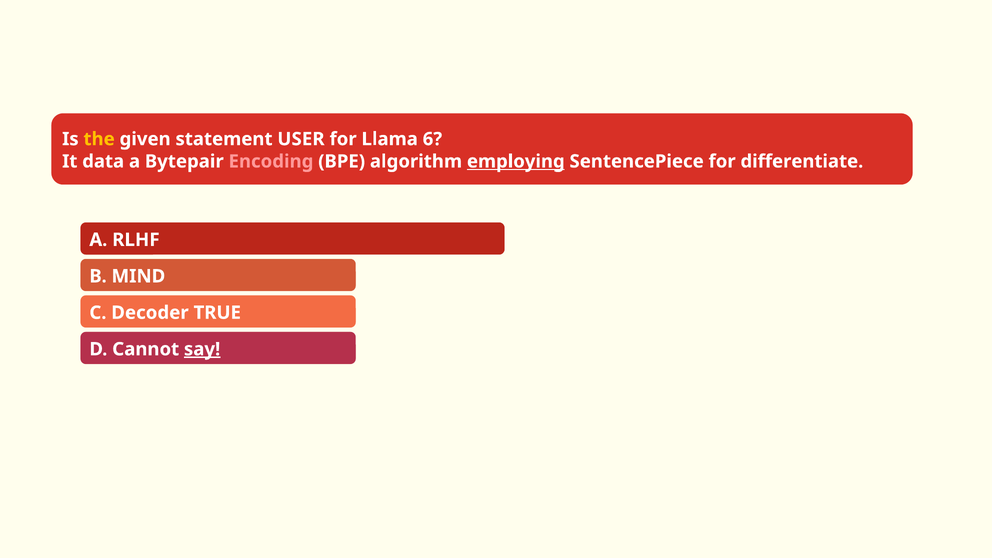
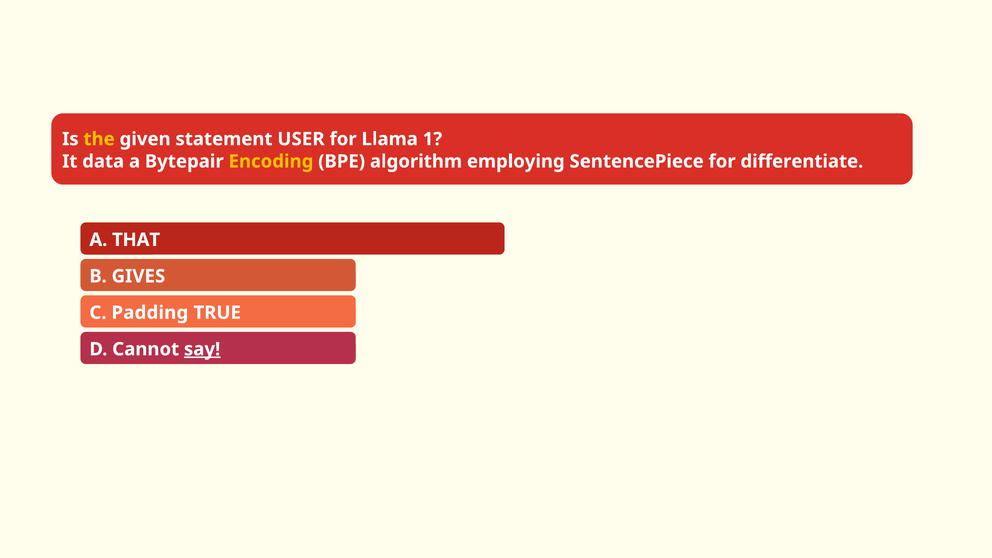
6: 6 -> 1 (432, 139)
Encoding colour: pink -> yellow (271, 161)
employing underline: present -> none (516, 161)
RLHF: RLHF -> THAT (136, 240)
MIND: MIND -> GIVES (138, 276)
Decoder: Decoder -> Padding (150, 313)
